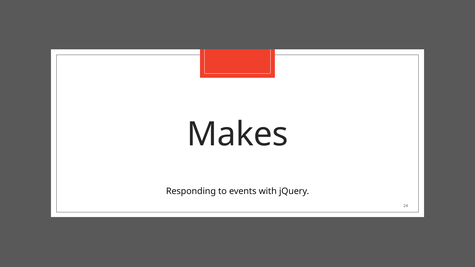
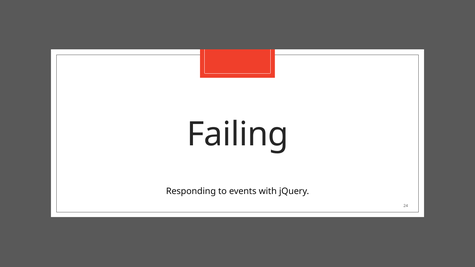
Makes: Makes -> Failing (238, 134)
